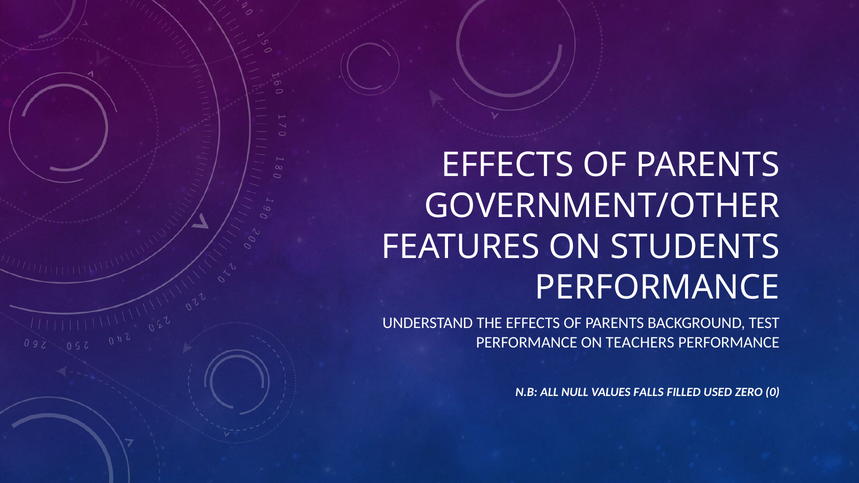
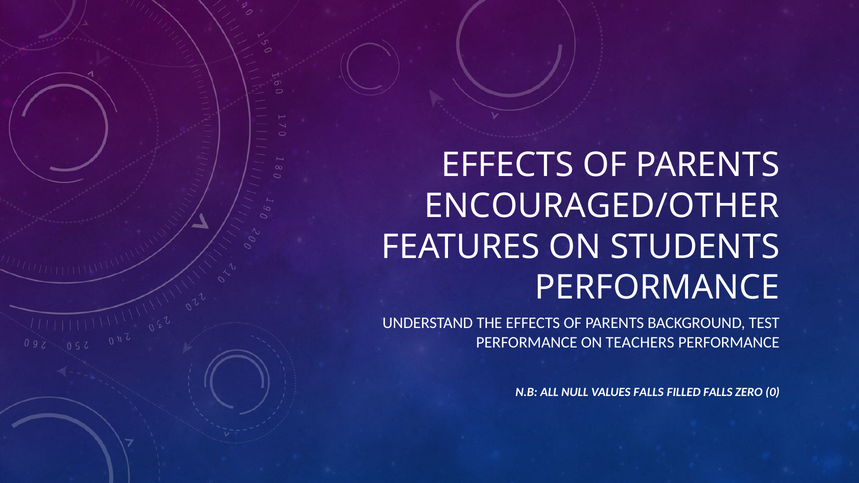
GOVERNMENT/OTHER: GOVERNMENT/OTHER -> ENCOURAGED/OTHER (602, 206)
FILLED USED: USED -> FALLS (718, 392)
